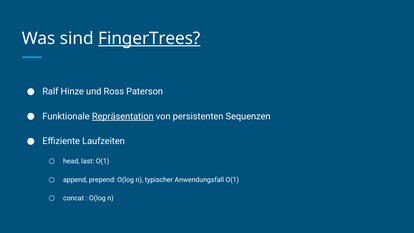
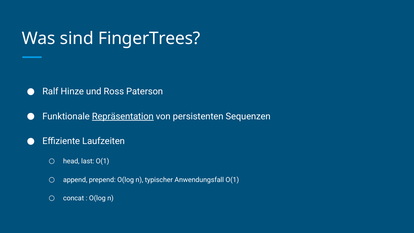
FingerTrees underline: present -> none (149, 38)
